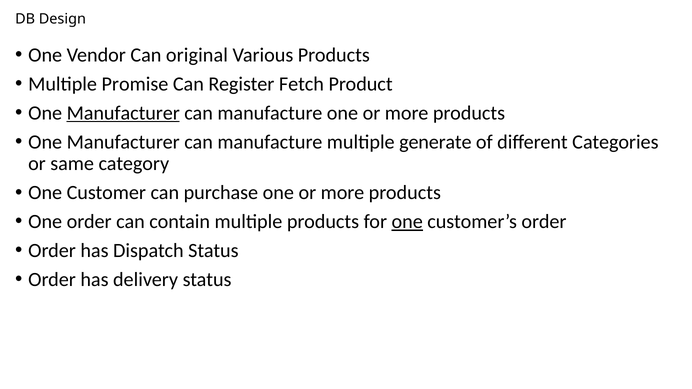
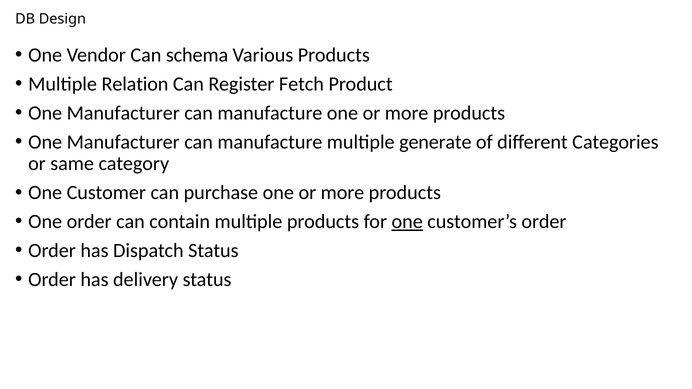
original: original -> schema (197, 55)
Promise: Promise -> Relation (135, 84)
Manufacturer underline: present -> none (123, 113)
